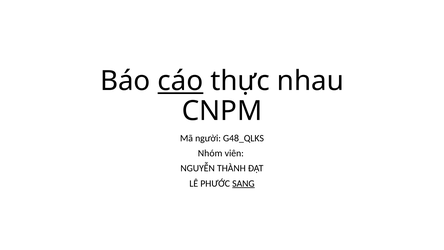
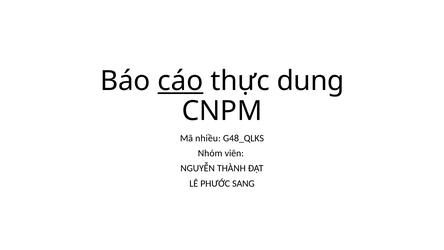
nhau: nhau -> dung (311, 81)
người: người -> nhiều (208, 138)
SANG underline: present -> none (243, 183)
